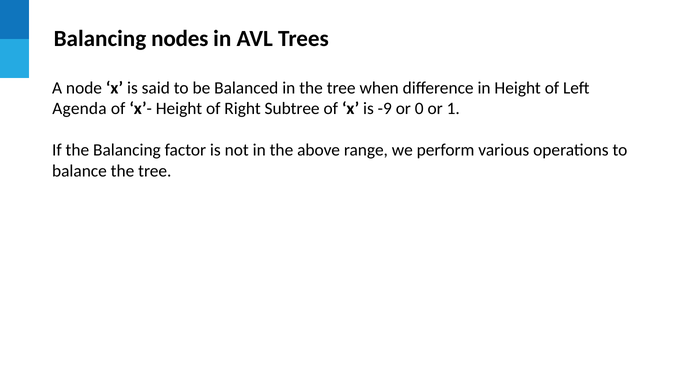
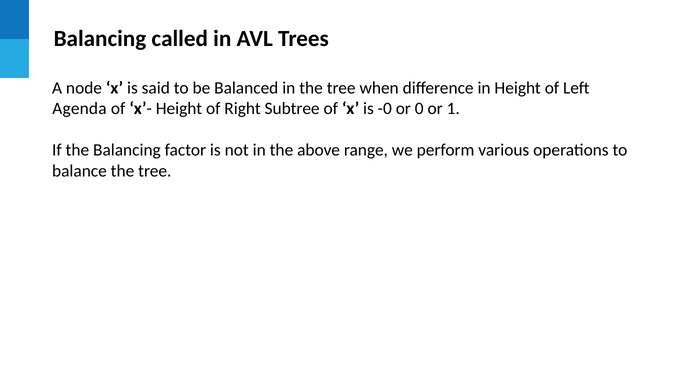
nodes: nodes -> called (180, 39)
-9: -9 -> -0 (385, 109)
